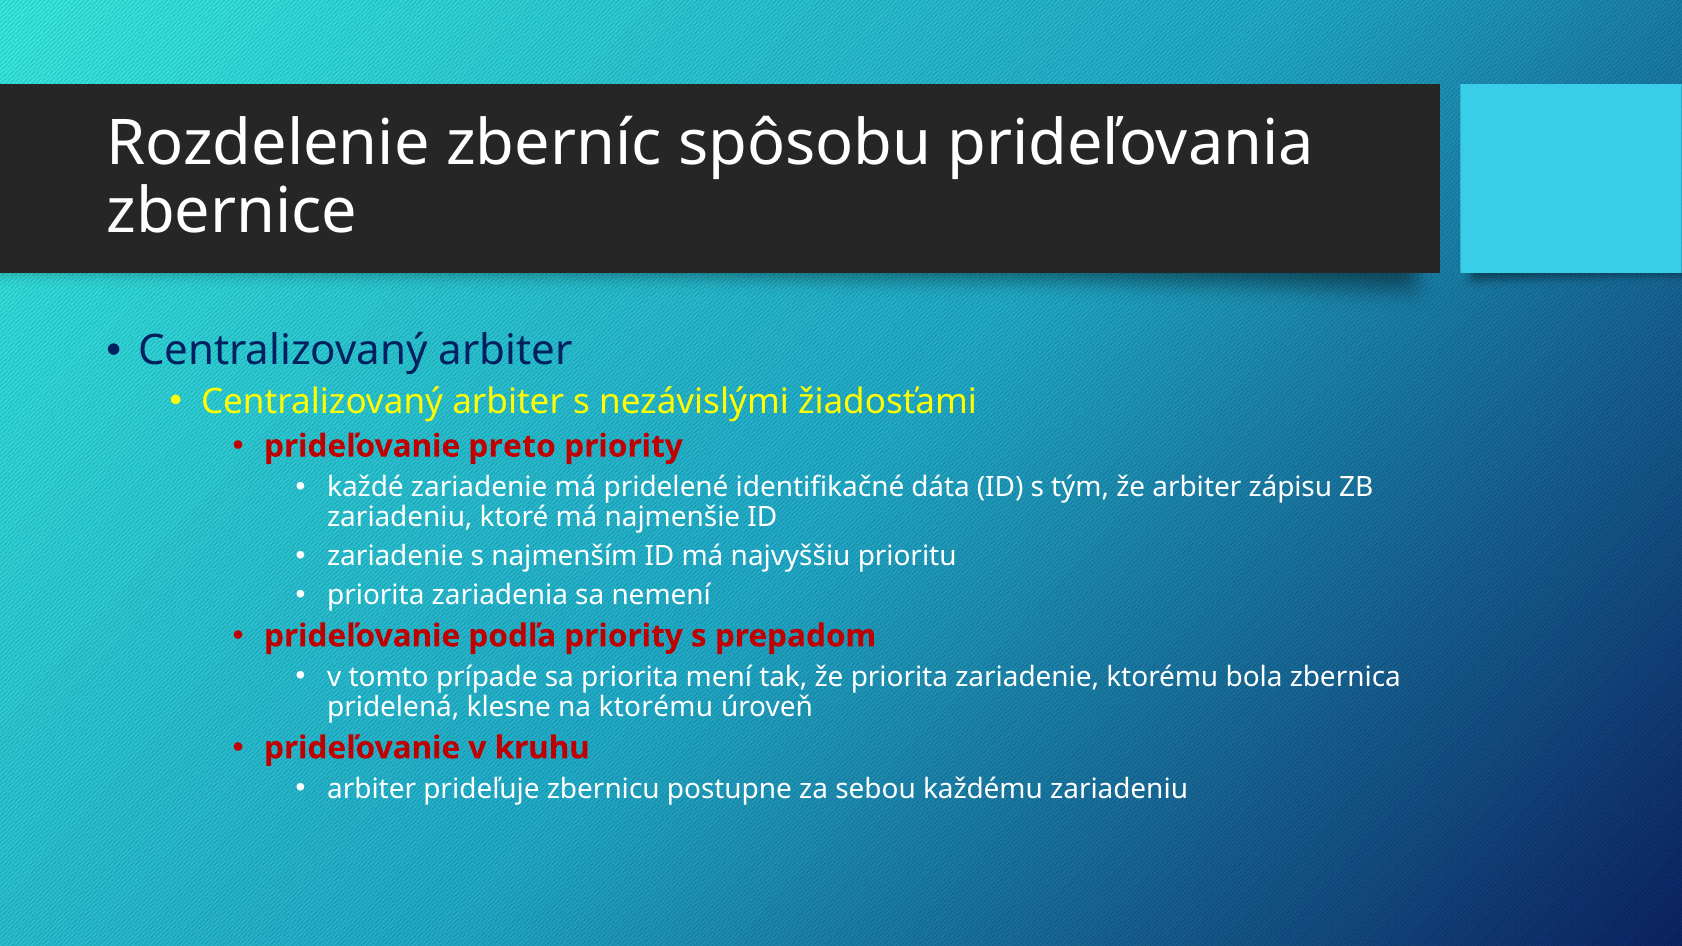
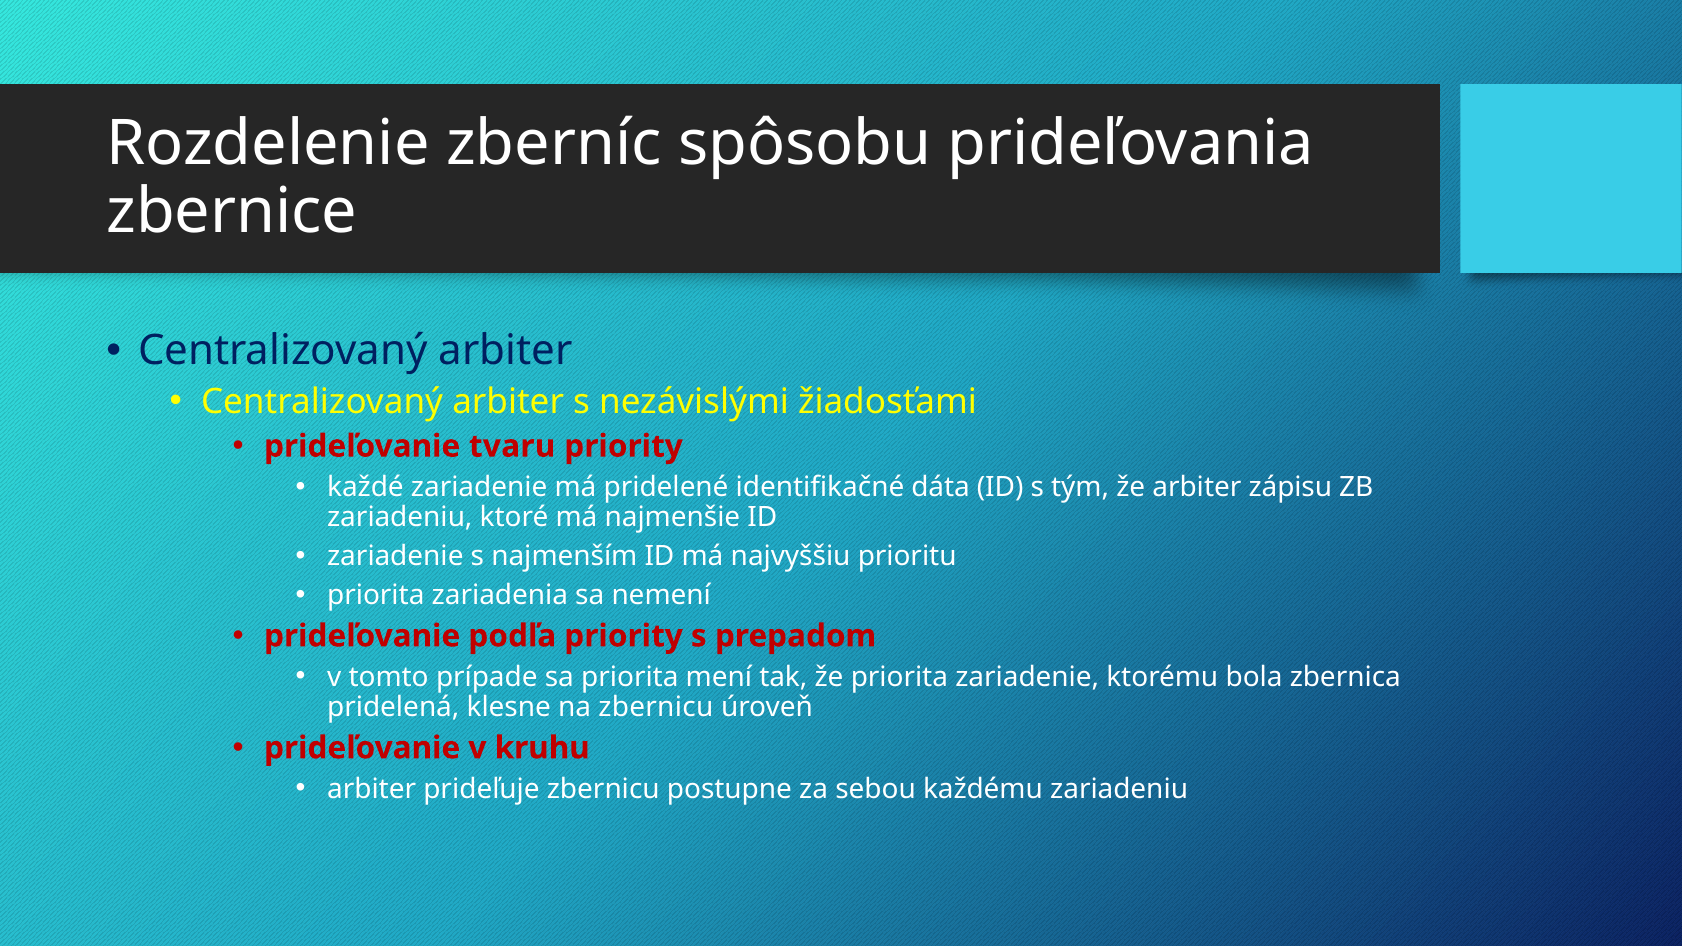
preto: preto -> tvaru (512, 446)
na ktorému: ktorému -> zbernicu (656, 707)
